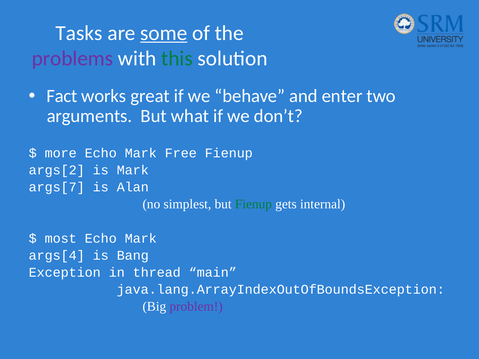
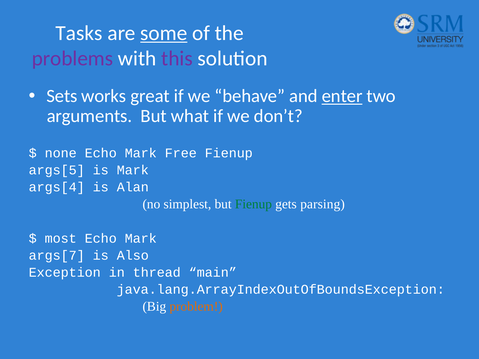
this colour: green -> purple (177, 59)
Fact: Fact -> Sets (62, 96)
enter underline: none -> present (342, 96)
more: more -> none (61, 153)
args[2: args[2 -> args[5 (57, 170)
args[7: args[7 -> args[4 (57, 187)
internal: internal -> parsing (323, 204)
args[4: args[4 -> args[7 (57, 256)
Bang: Bang -> Also (133, 256)
problem colour: purple -> orange (196, 307)
